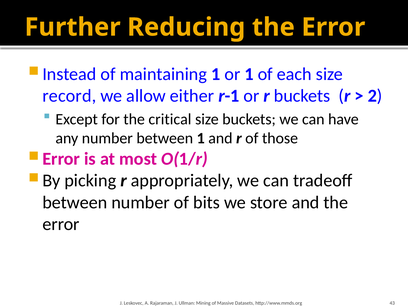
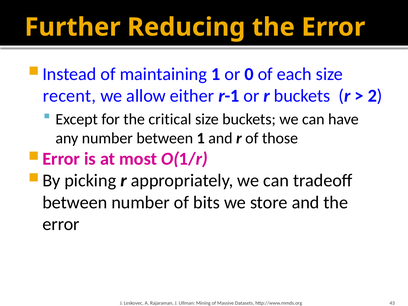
or 1: 1 -> 0 (249, 74)
record: record -> recent (69, 96)
